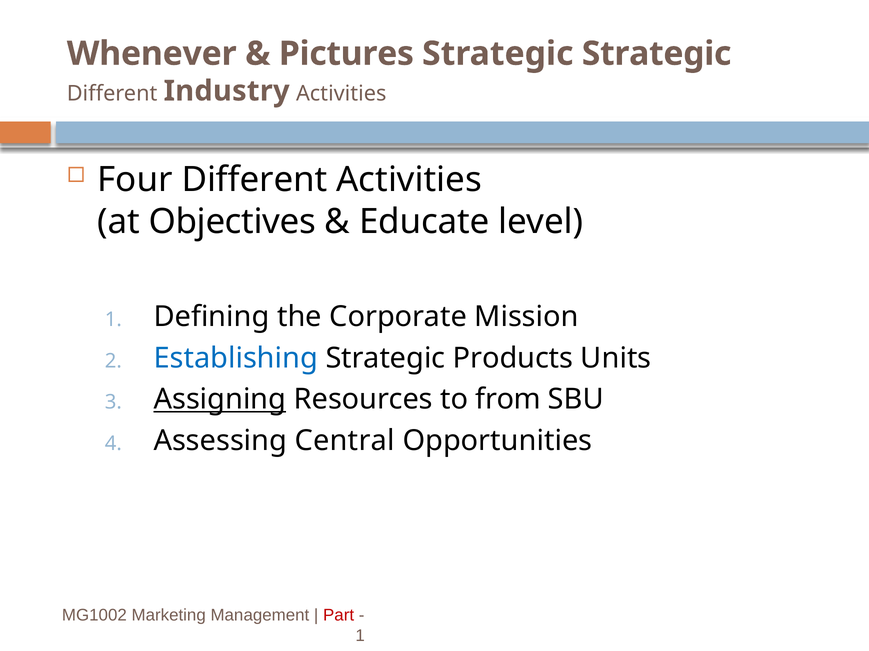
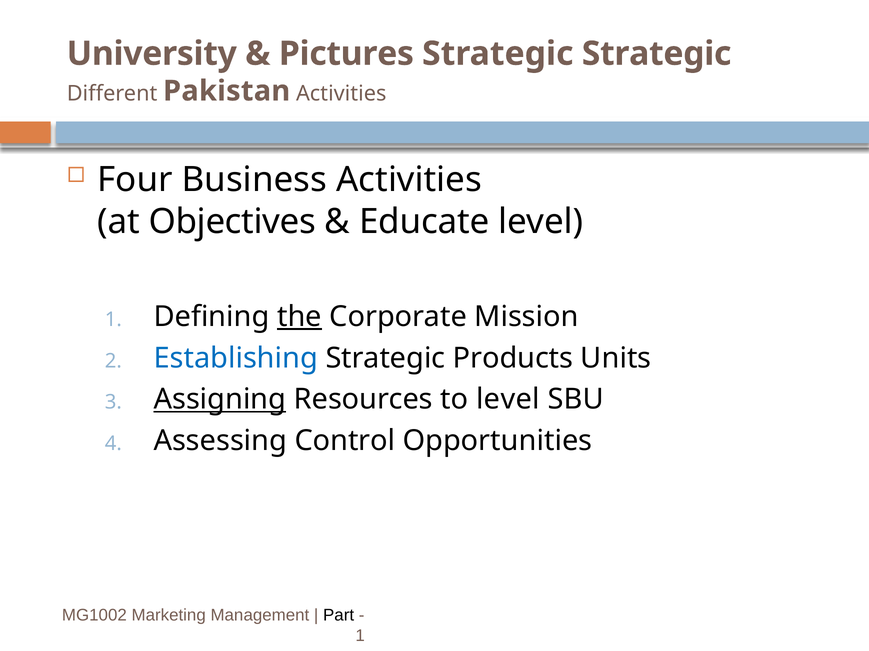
Whenever: Whenever -> University (152, 54)
Industry: Industry -> Pakistan (227, 91)
Four Different: Different -> Business (254, 180)
the underline: none -> present (299, 317)
to from: from -> level (508, 400)
Central: Central -> Control (345, 441)
Part colour: red -> black (339, 616)
